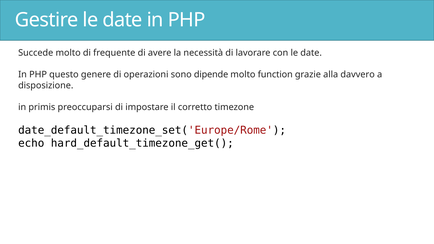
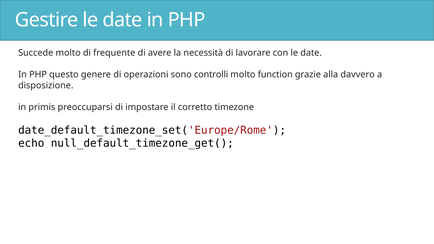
dipende: dipende -> controlli (211, 75)
hard_default_timezone_get(: hard_default_timezone_get( -> null_default_timezone_get( (142, 143)
